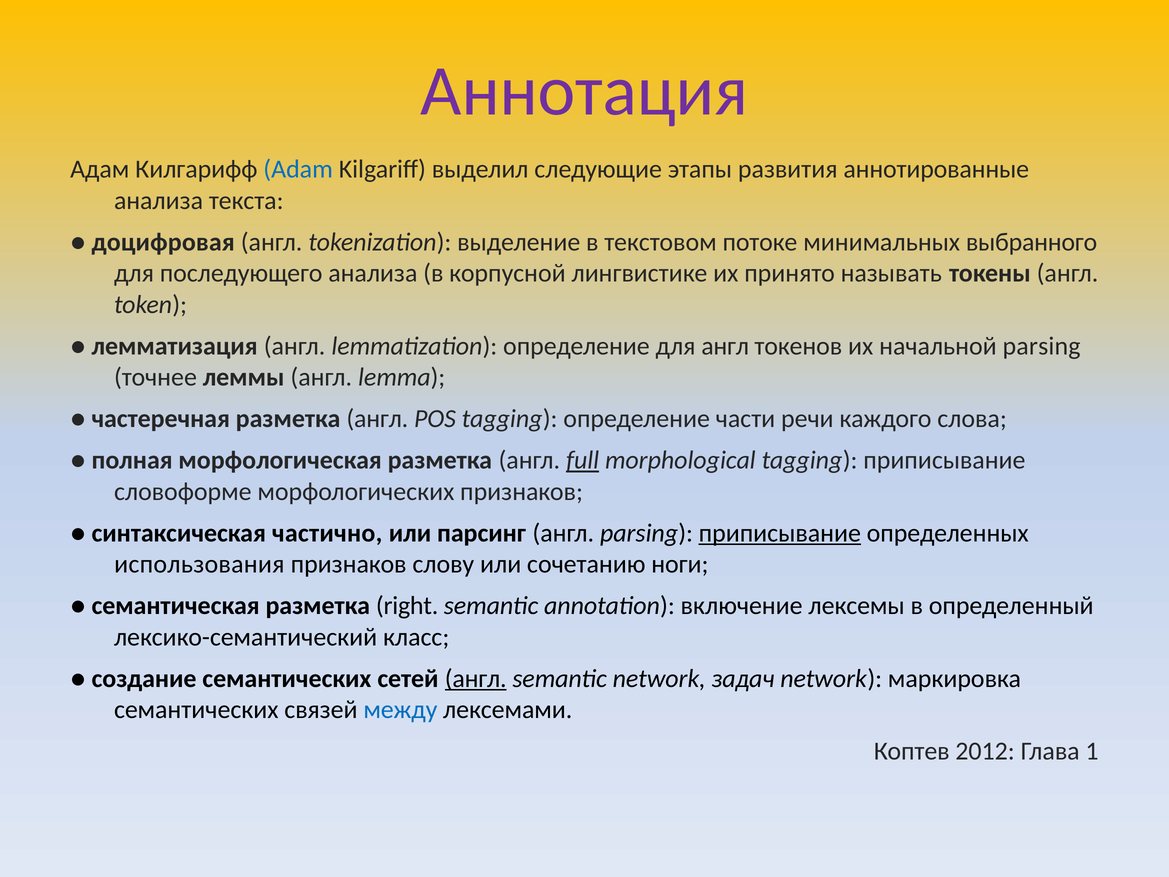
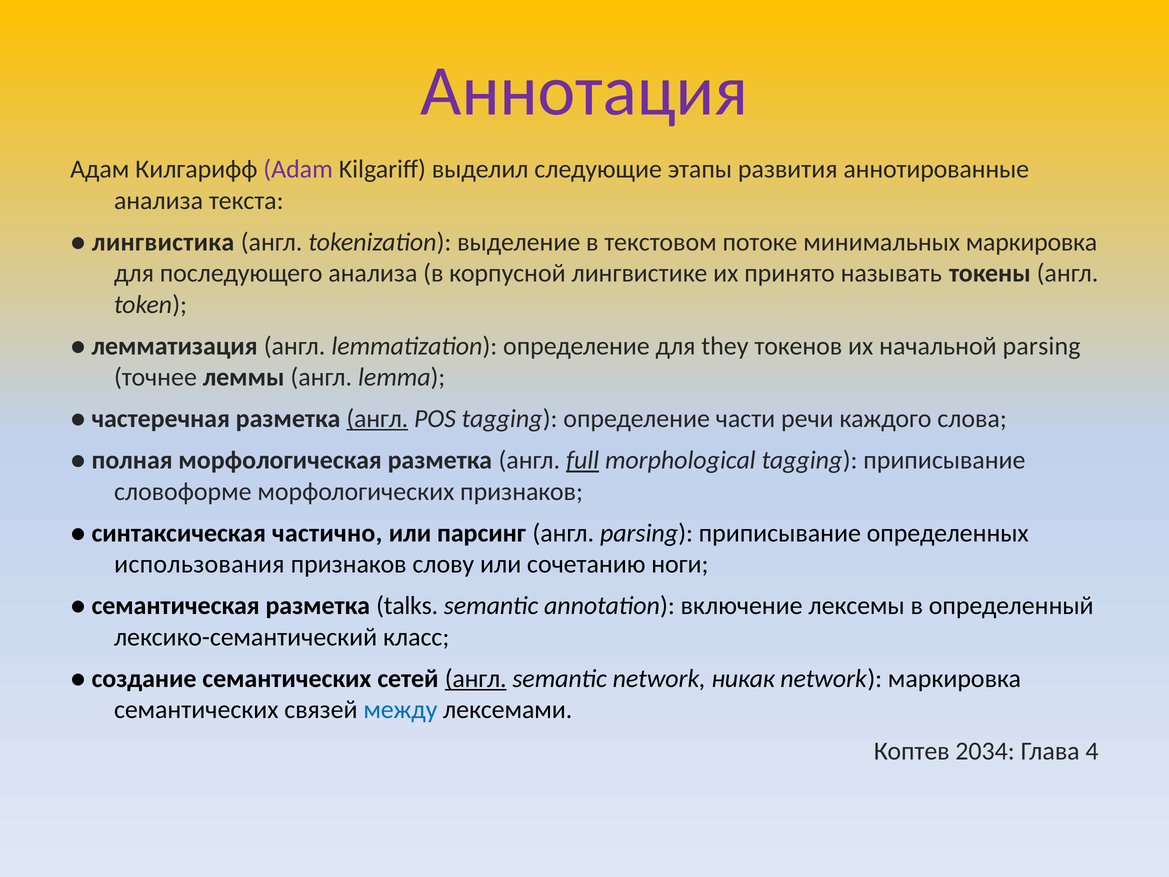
Adam colour: blue -> purple (298, 169)
доцифровая: доцифровая -> лингвистика (163, 242)
минимальных выбранного: выбранного -> маркировка (1032, 242)
для англ: англ -> they (725, 346)
англ underline: none -> present (377, 419)
приписывание underline: present -> none (780, 533)
right: right -> talks (407, 606)
задач: задач -> никак (743, 678)
2012: 2012 -> 2034 (985, 751)
1: 1 -> 4 (1092, 751)
